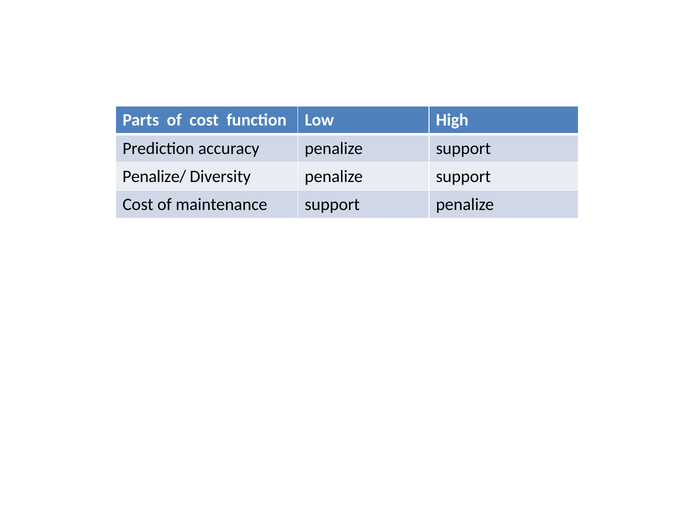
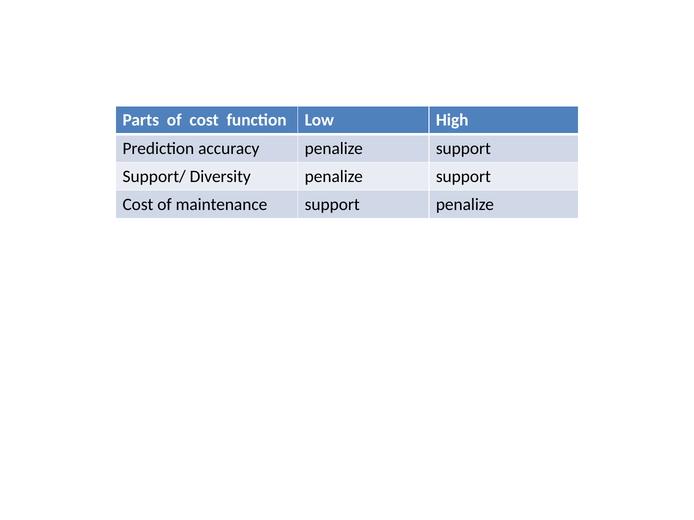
Penalize/: Penalize/ -> Support/ (154, 177)
